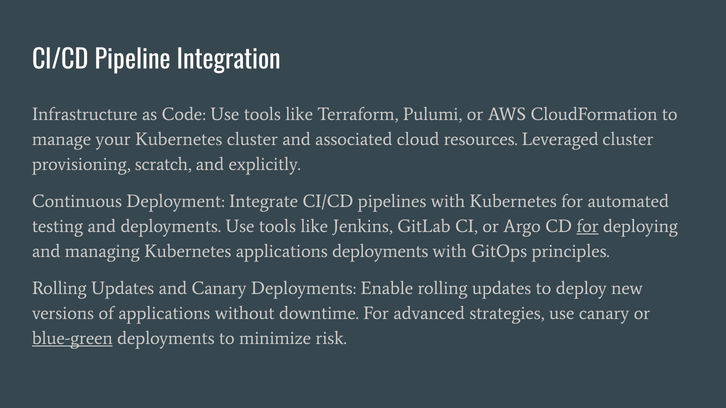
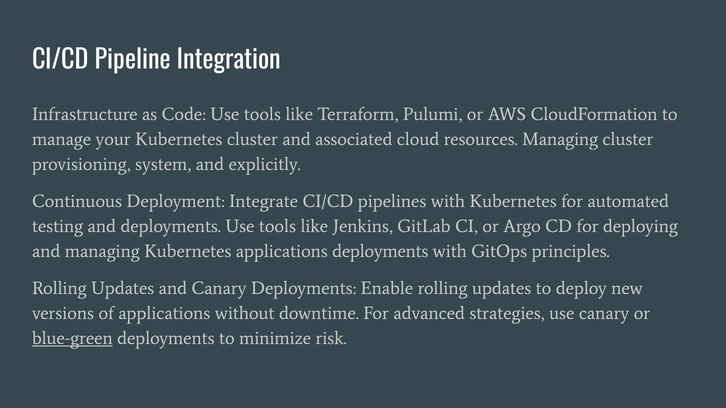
resources Leveraged: Leveraged -> Managing (560, 139)
scratch: scratch -> system (163, 164)
for underline: present -> none (588, 226)
